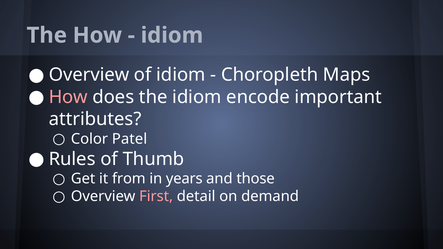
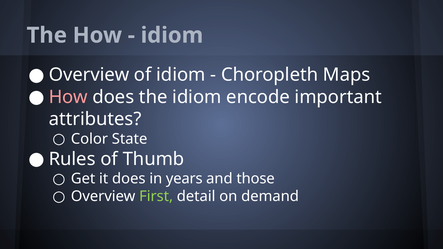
Patel: Patel -> State (130, 139)
it from: from -> does (129, 179)
First colour: pink -> light green (156, 197)
